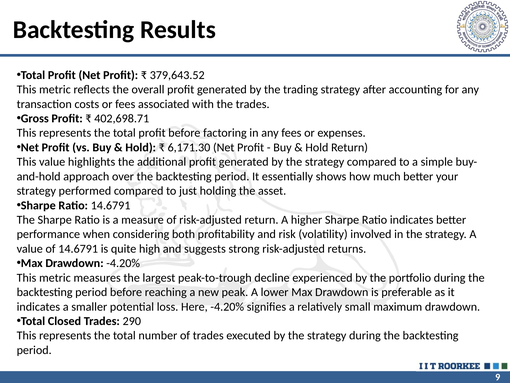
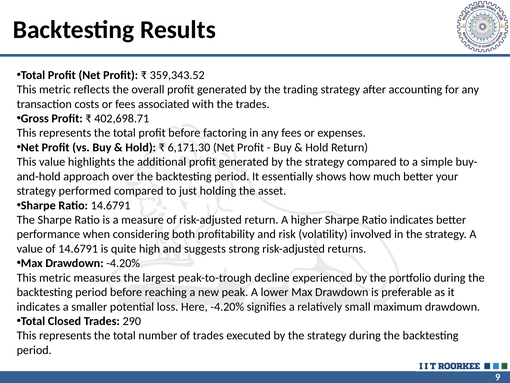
379,643.52: 379,643.52 -> 359,343.52 (177, 75)
